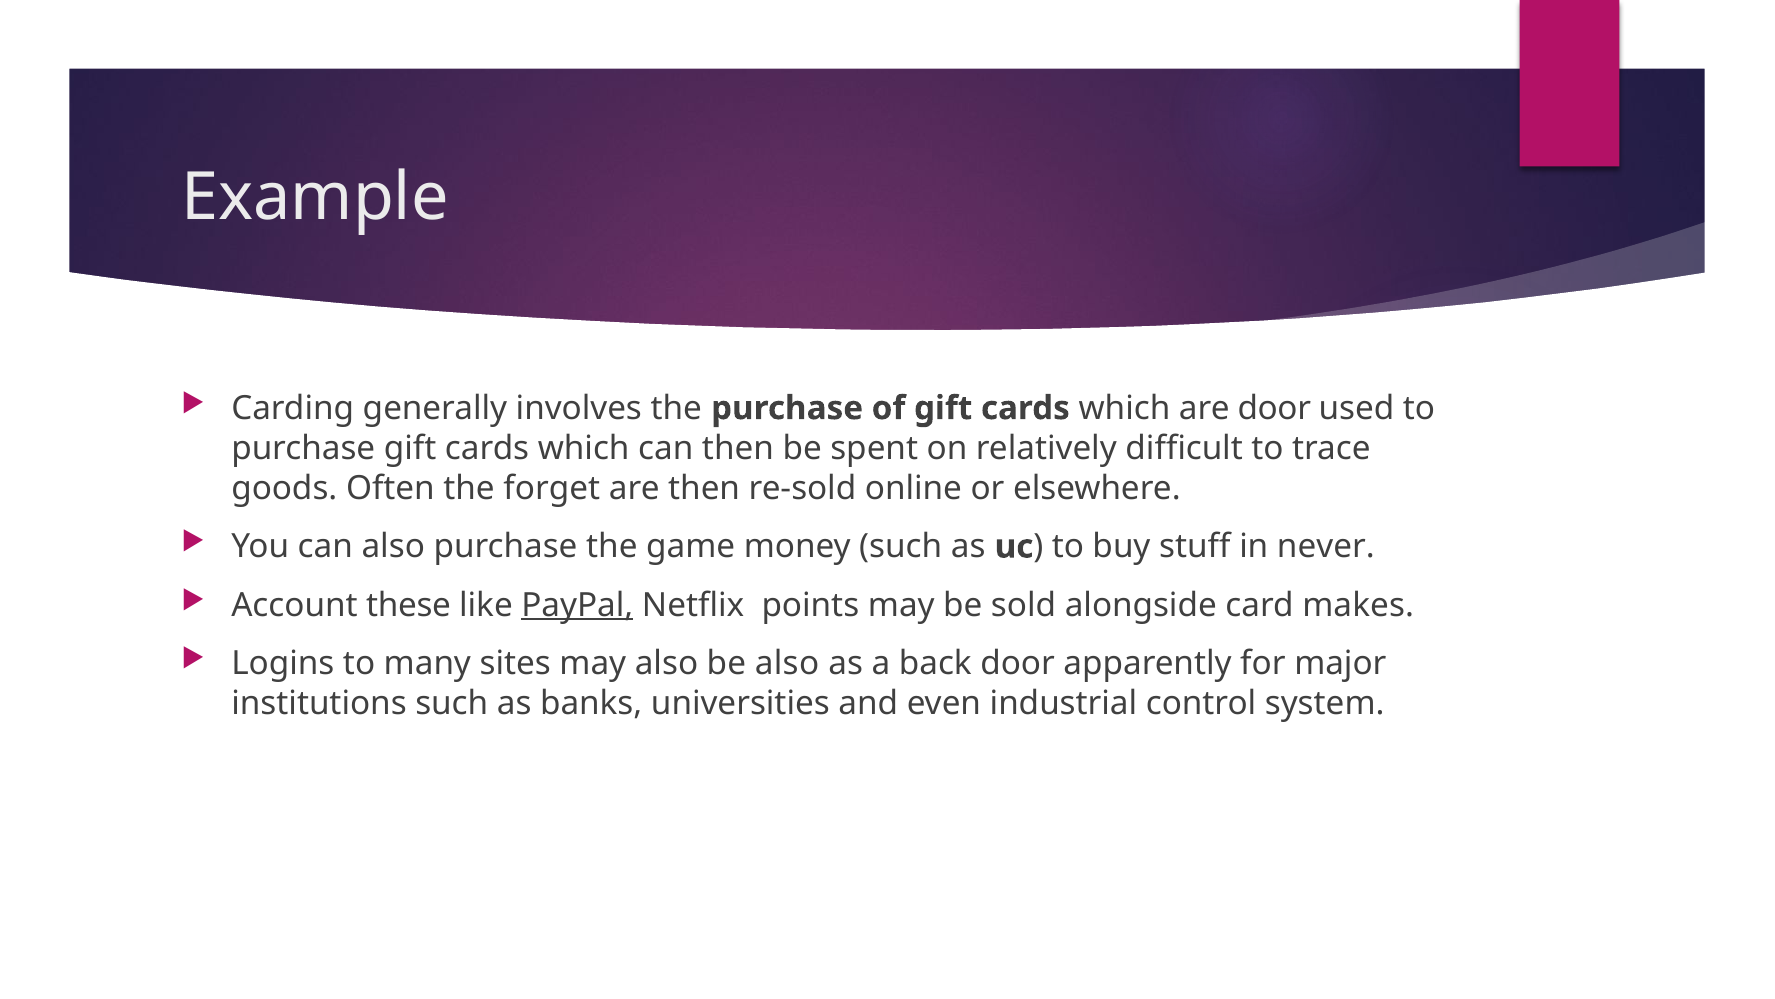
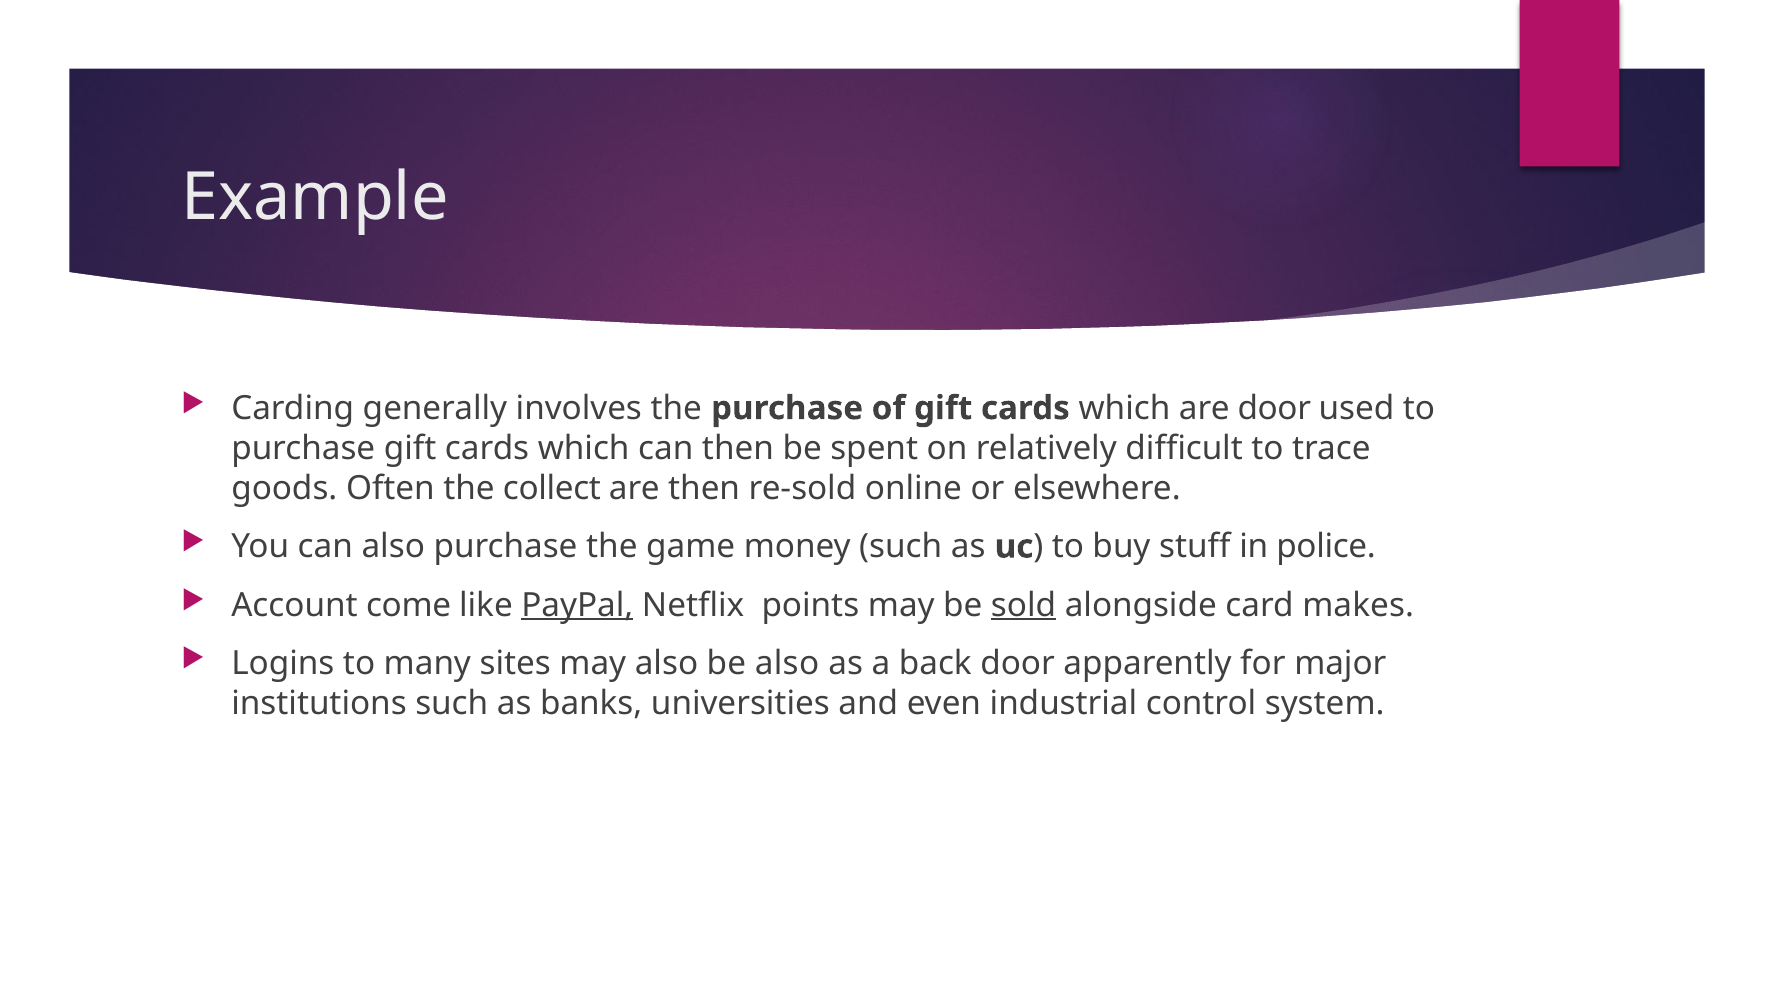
forget: forget -> collect (552, 488)
never: never -> police (1326, 546)
these: these -> come (409, 605)
sold underline: none -> present (1024, 605)
